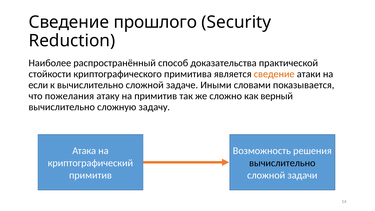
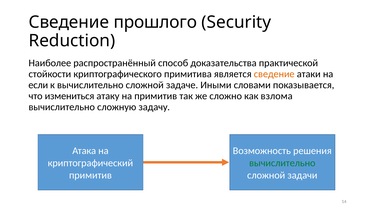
пожелания: пожелания -> измениться (70, 96)
верный: верный -> взлома (277, 96)
вычислительно colour: black -> green (282, 163)
